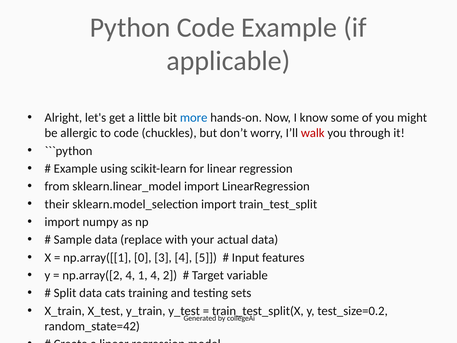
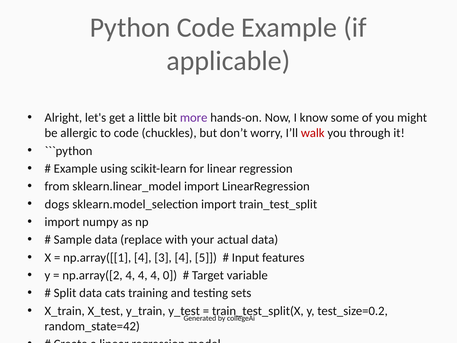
more colour: blue -> purple (194, 118)
their: their -> dogs (57, 204)
np.array([[1 0: 0 -> 4 (143, 257)
np.array([2 4 1: 1 -> 4 (143, 275)
2: 2 -> 0 (170, 275)
